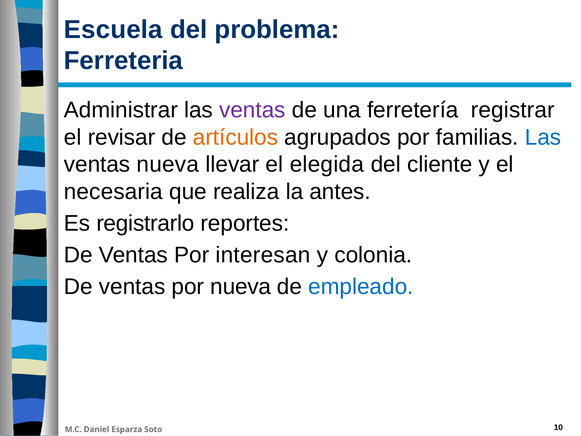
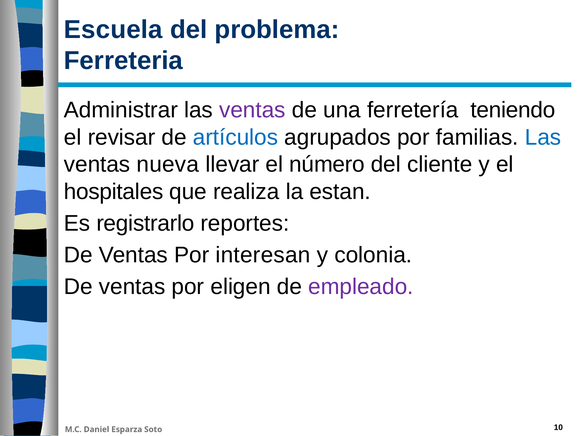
registrar: registrar -> teniendo (513, 110)
artículos colour: orange -> blue (236, 137)
elegida: elegida -> número (327, 164)
necesaria: necesaria -> hospitales (114, 191)
antes: antes -> estan (340, 191)
por nueva: nueva -> eligen (241, 286)
empleado colour: blue -> purple (361, 286)
